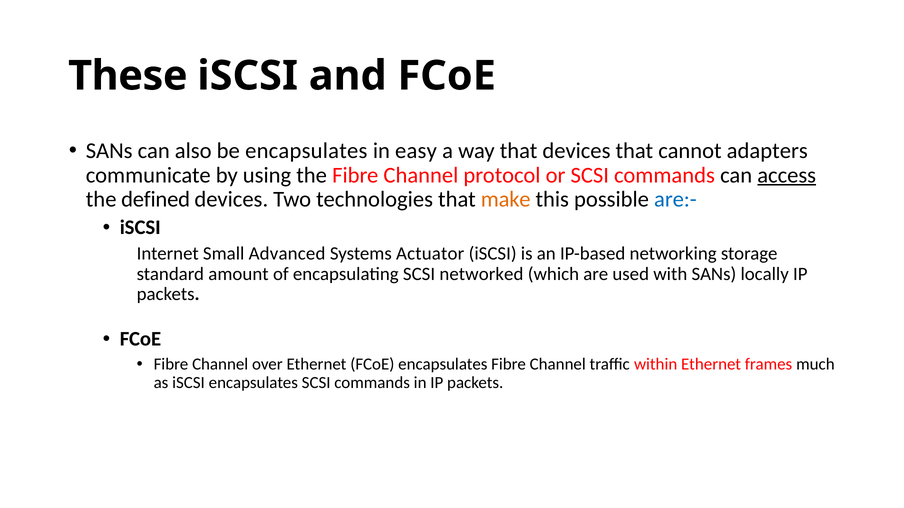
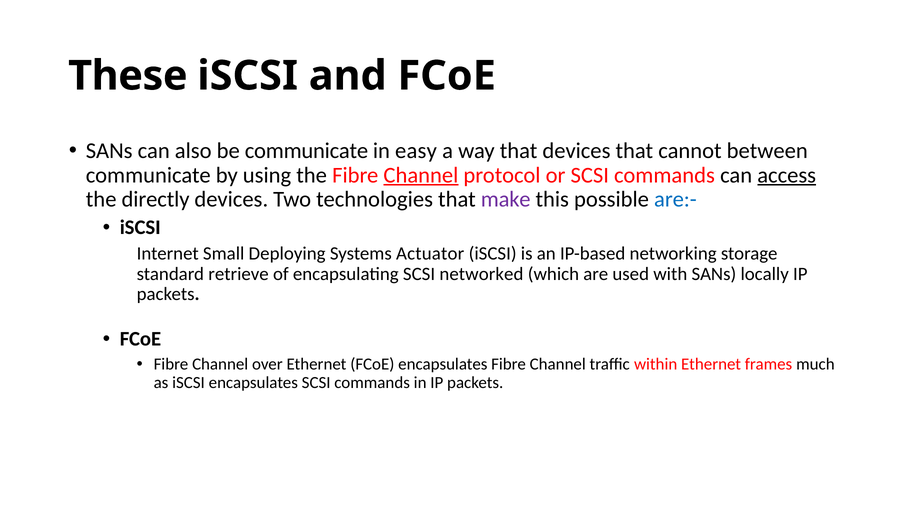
be encapsulates: encapsulates -> communicate (306, 151)
adapters: adapters -> between (767, 151)
Channel underline: none -> present (421, 175)
defined: defined -> directly (156, 200)
make colour: orange -> purple (506, 200)
Advanced: Advanced -> Deploying (287, 254)
amount: amount -> retrieve (239, 274)
